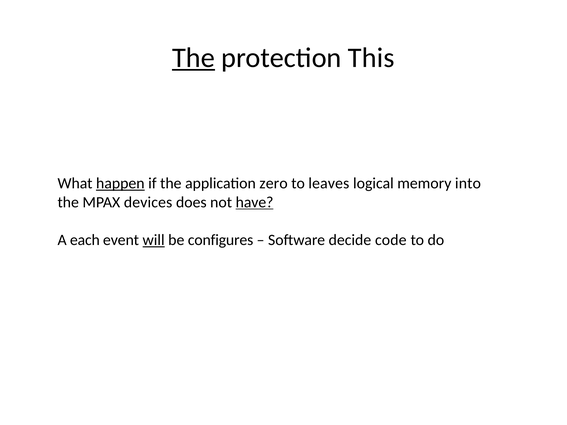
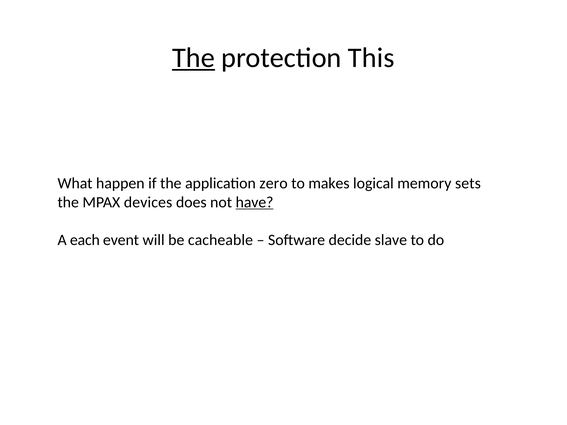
happen underline: present -> none (120, 183)
leaves: leaves -> makes (329, 183)
into: into -> sets (468, 183)
will underline: present -> none (154, 240)
configures: configures -> cacheable (220, 240)
code: code -> slave (391, 240)
